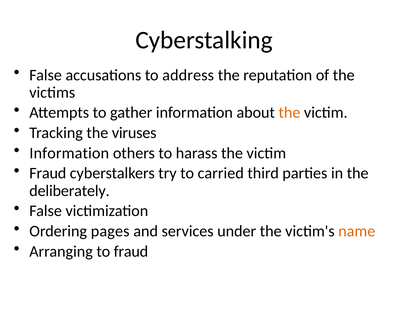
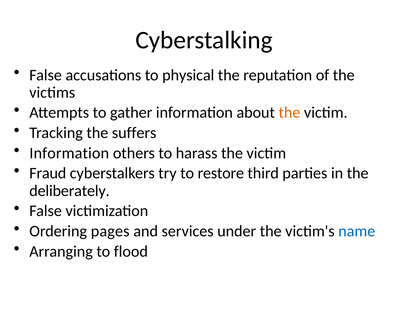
address: address -> physical (188, 75)
viruses: viruses -> suffers (134, 133)
carried: carried -> restore (221, 173)
name colour: orange -> blue (357, 231)
to fraud: fraud -> flood (131, 251)
